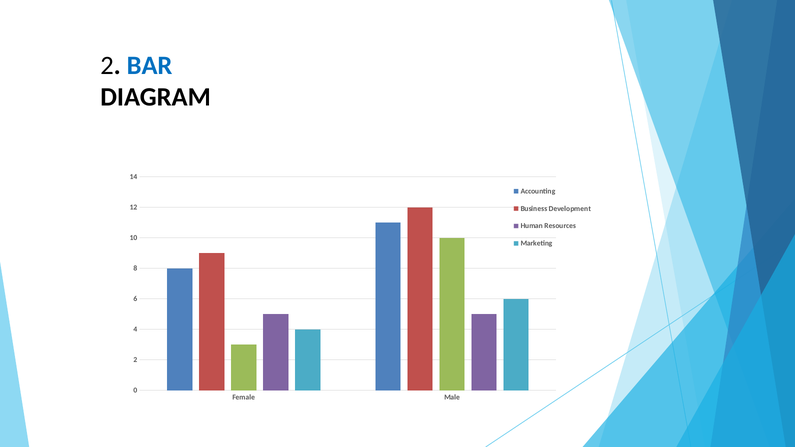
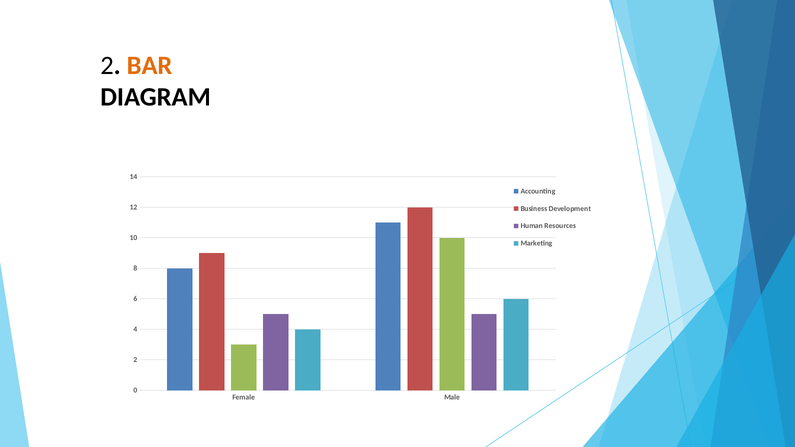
BAR colour: blue -> orange (150, 65)
